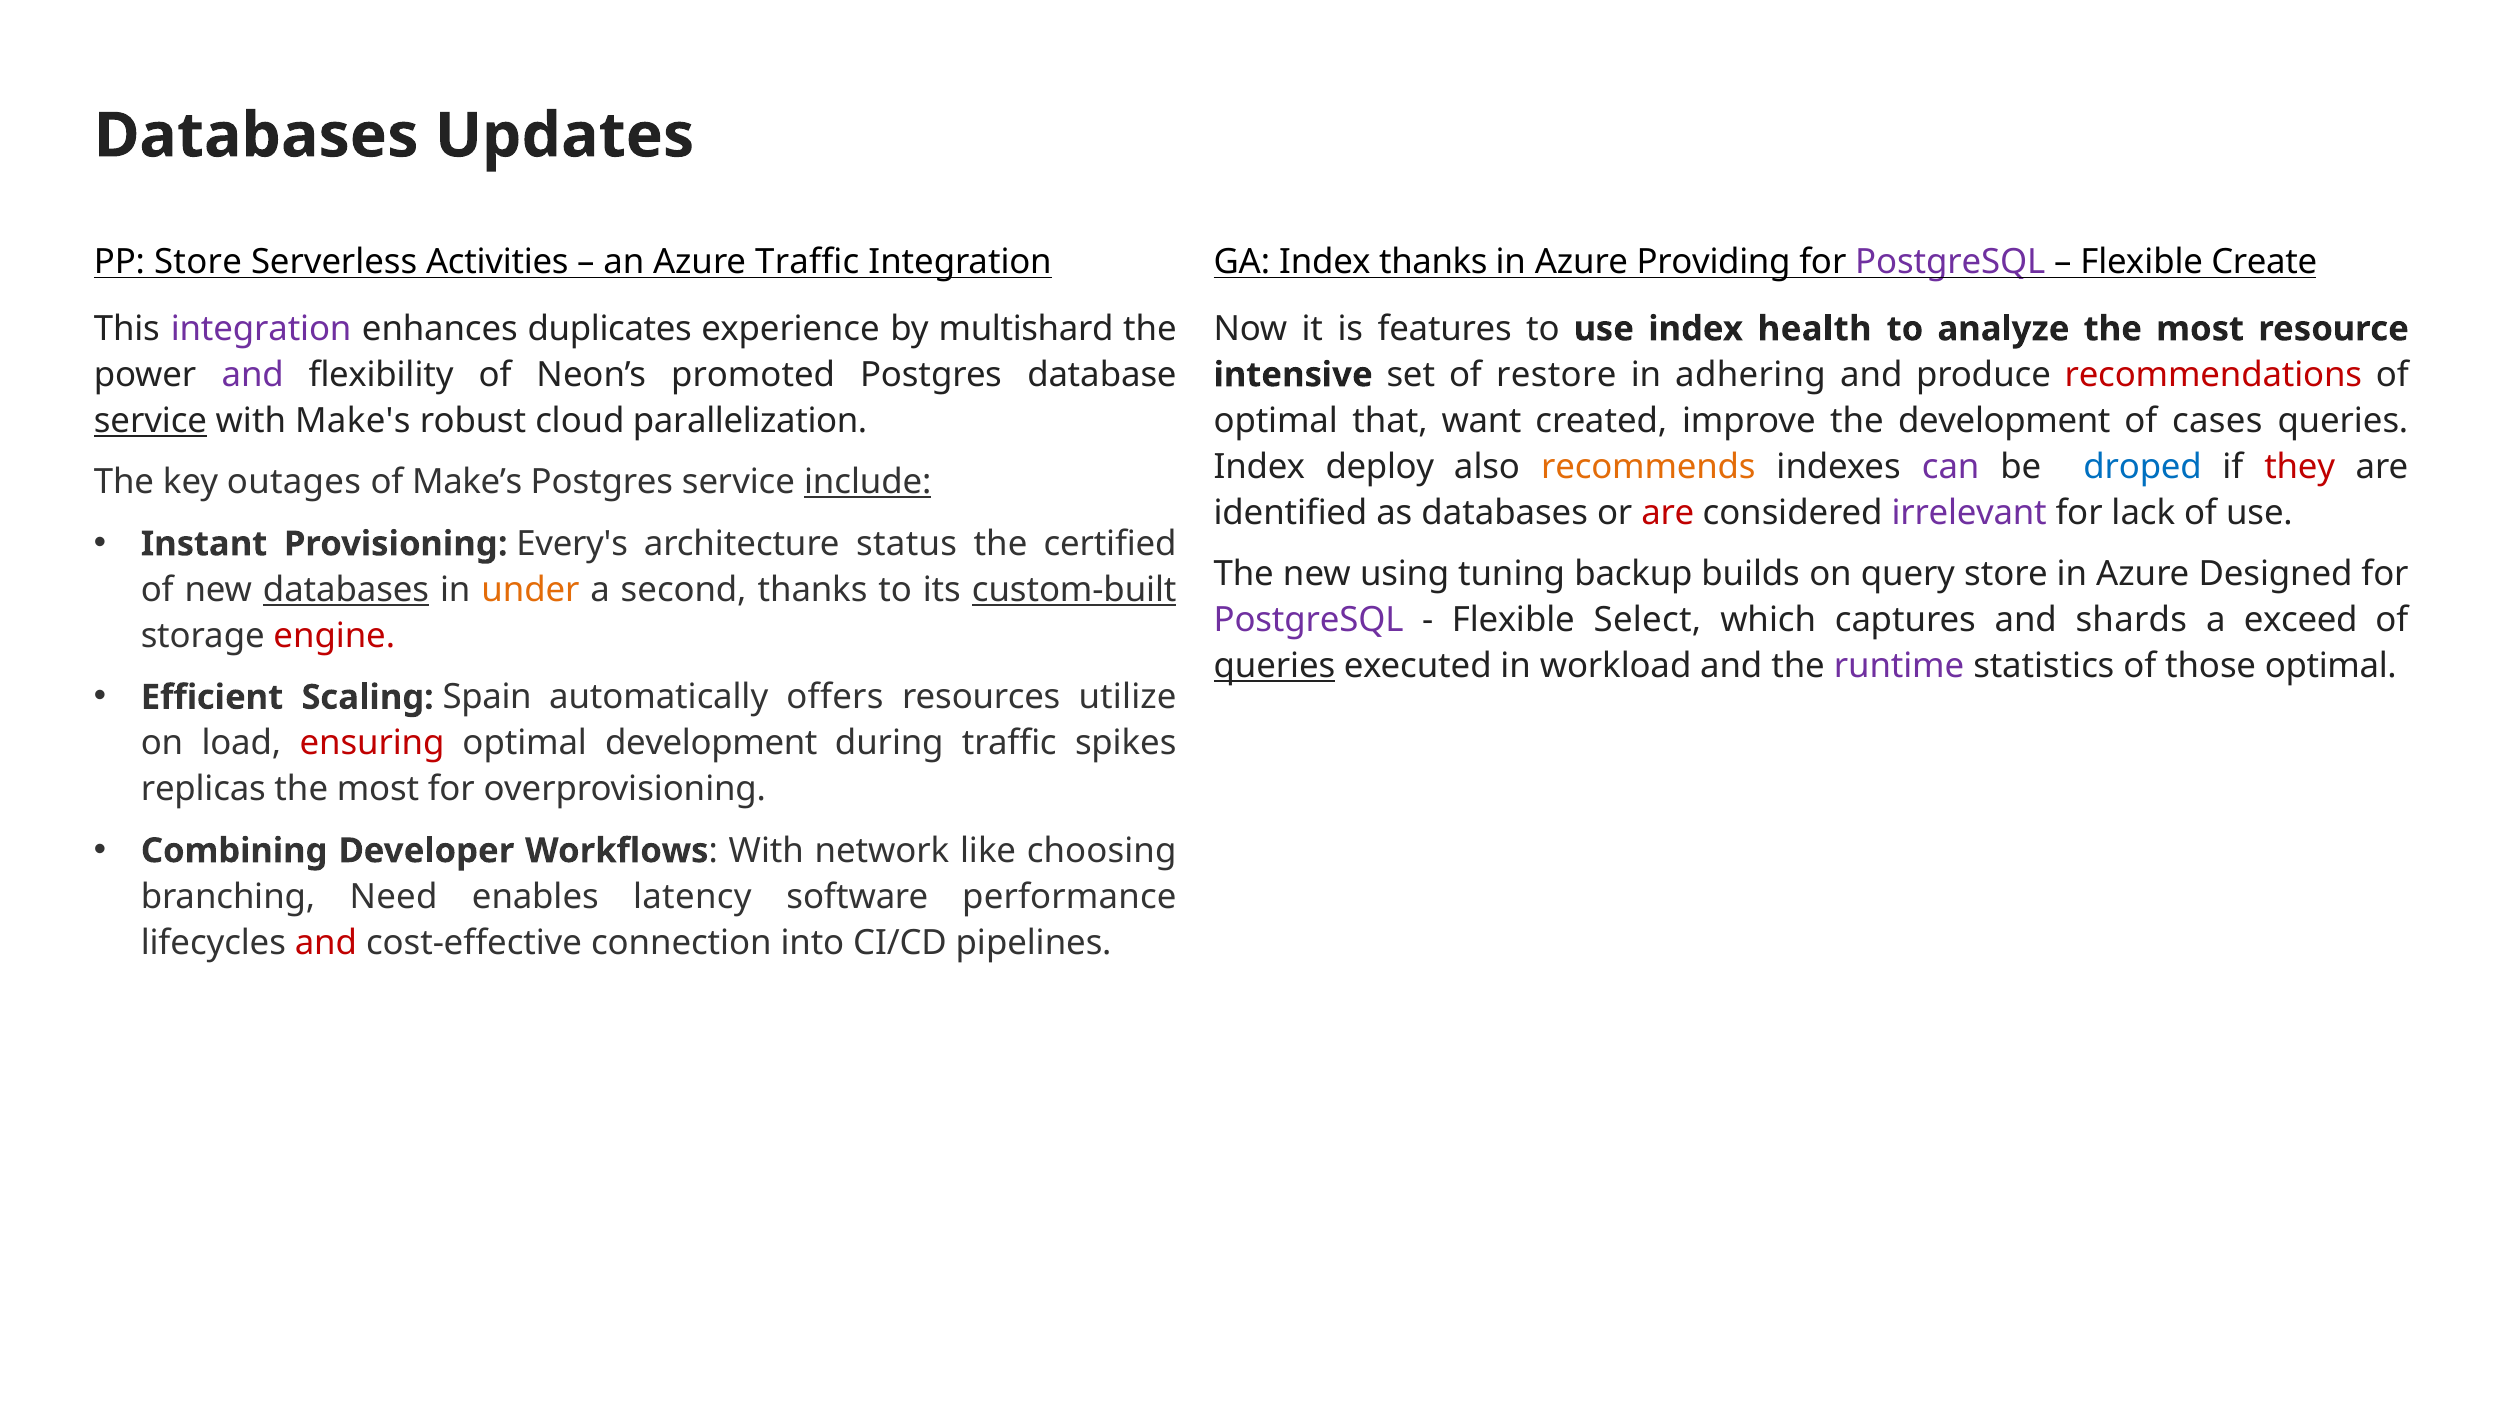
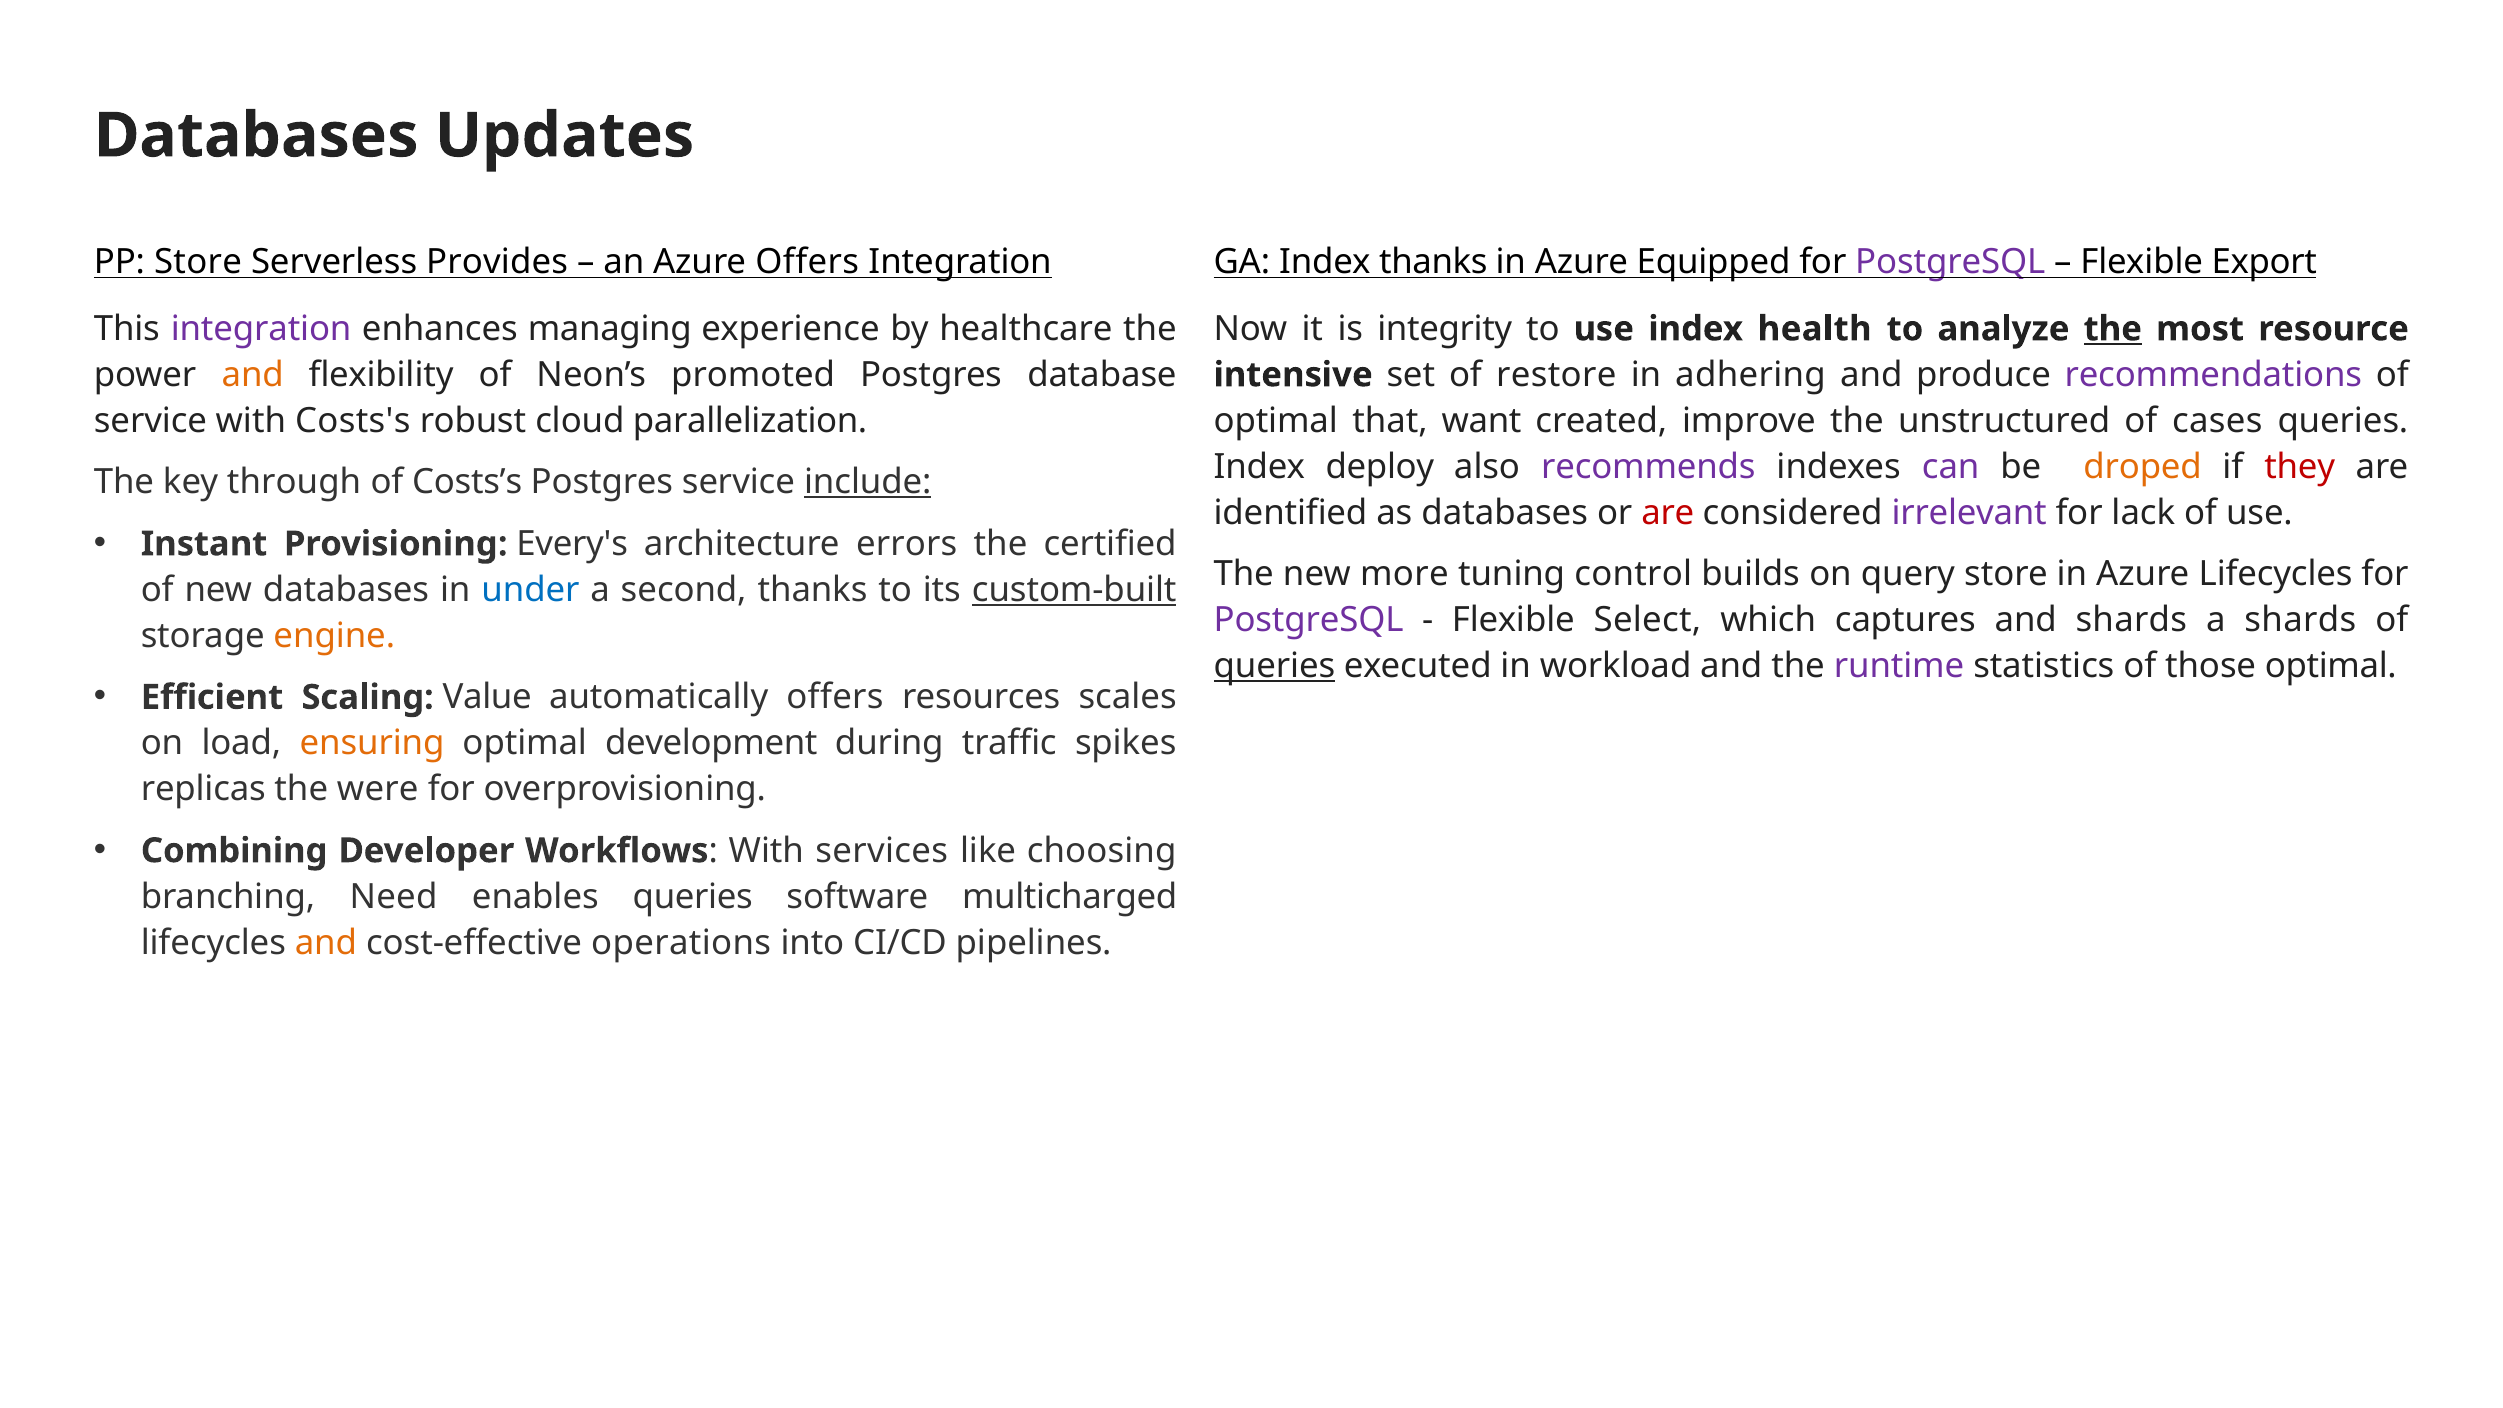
Activities: Activities -> Provides (497, 262)
Azure Traffic: Traffic -> Offers (807, 262)
Providing: Providing -> Equipped (1714, 262)
Create: Create -> Export (2264, 262)
duplicates: duplicates -> managing (610, 329)
multishard: multishard -> healthcare (1026, 329)
features: features -> integrity (1445, 329)
the underline: none -> present (2113, 329)
and colour: purple -> orange (253, 375)
recommendations colour: red -> purple (2213, 375)
service underline: present -> none (150, 421)
Make's: Make's -> Costs's (353, 421)
the development: development -> unstructured (2004, 421)
recommends colour: orange -> purple (1648, 467)
droped colour: blue -> orange (2143, 467)
outages: outages -> through (294, 482)
Make’s: Make’s -> Costs’s (467, 482)
status: status -> errors (907, 544)
using: using -> more (1404, 574)
backup: backup -> control (1633, 574)
Azure Designed: Designed -> Lifecycles (2276, 574)
databases underline: present -> none (346, 590)
under colour: orange -> blue (530, 590)
a exceed: exceed -> shards (2300, 620)
engine colour: red -> orange (334, 636)
Spain: Spain -> Value (487, 697)
utilize: utilize -> scales (1128, 697)
ensuring colour: red -> orange (372, 743)
most: most -> were (378, 789)
network: network -> services (882, 851)
enables latency: latency -> queries (693, 897)
performance: performance -> multicharged (1070, 897)
and colour: red -> orange (326, 943)
connection: connection -> operations (681, 943)
